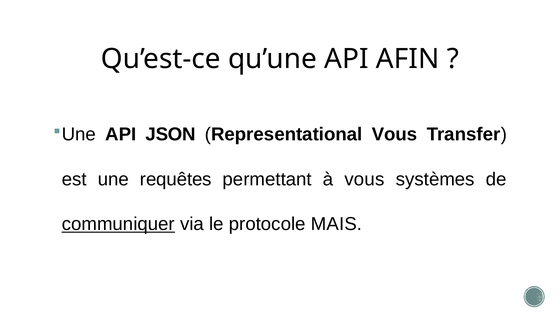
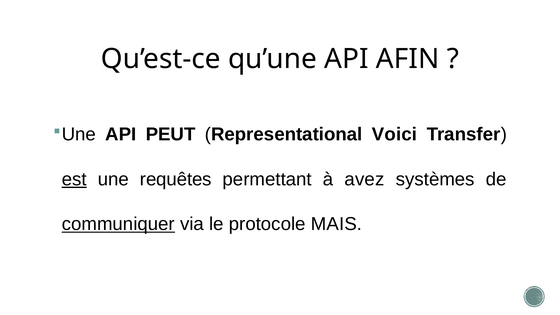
JSON: JSON -> PEUT (171, 134)
Representational Vous: Vous -> Voici (394, 134)
est underline: none -> present (74, 179)
à vous: vous -> avez (364, 179)
